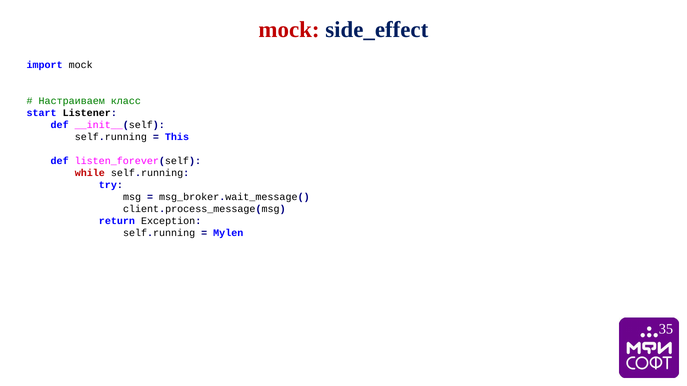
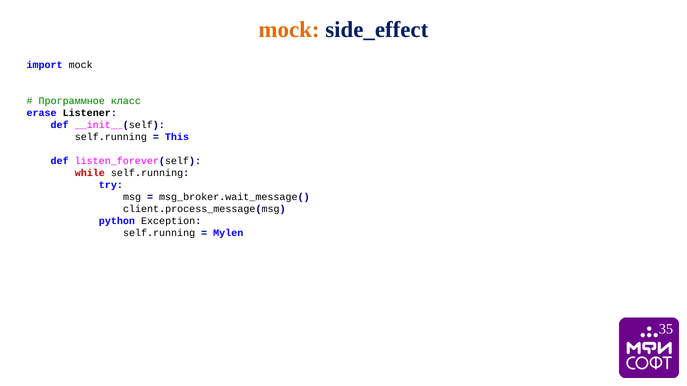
mock colour: red -> orange (289, 30)
Настраиваем: Настраиваем -> Программное (72, 101)
start: start -> erase (42, 113)
return: return -> python (117, 221)
